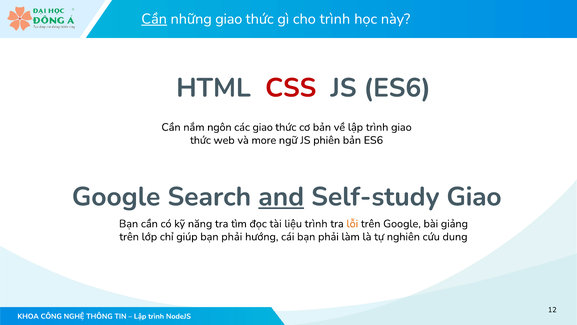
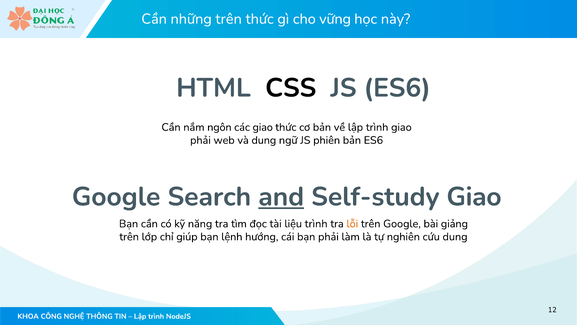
Cần underline: present -> none (154, 19)
những giao: giao -> trên (229, 19)
cho trình: trình -> vững (335, 19)
CSS colour: red -> black (291, 88)
thức: thức -> phải (200, 140)
và more: more -> dung (264, 140)
giúp bạn phải: phải -> lệnh (232, 236)
